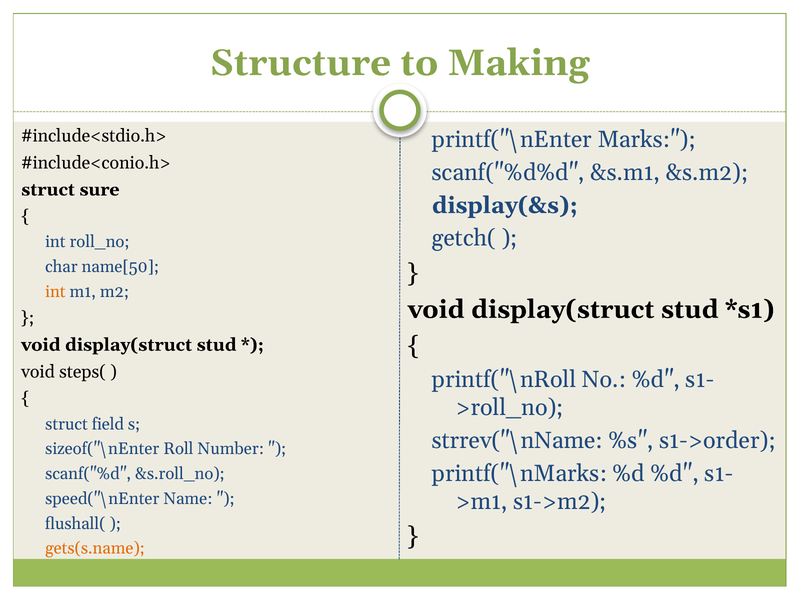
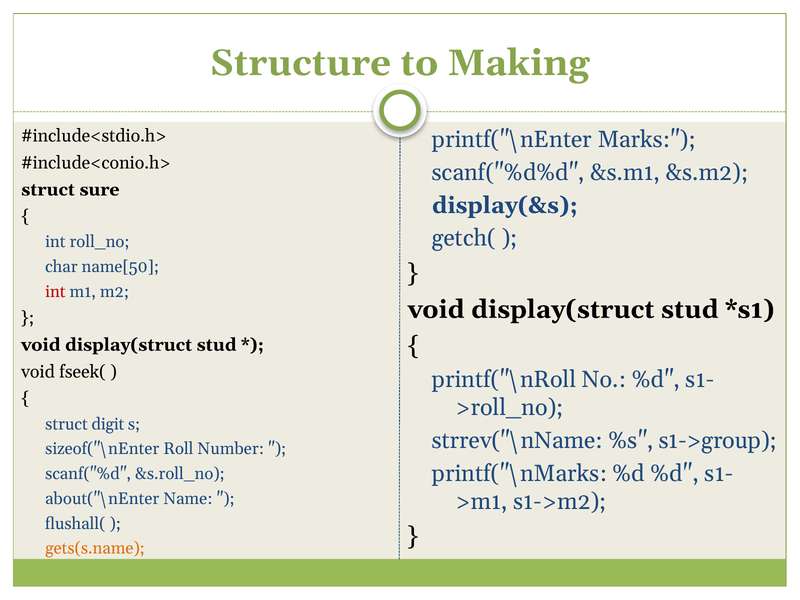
int colour: orange -> red (55, 292)
steps(: steps( -> fseek( (83, 372)
field: field -> digit (108, 424)
s1->order: s1->order -> s1->group (718, 441)
speed("\nEnter: speed("\nEnter -> about("\nEnter (102, 499)
